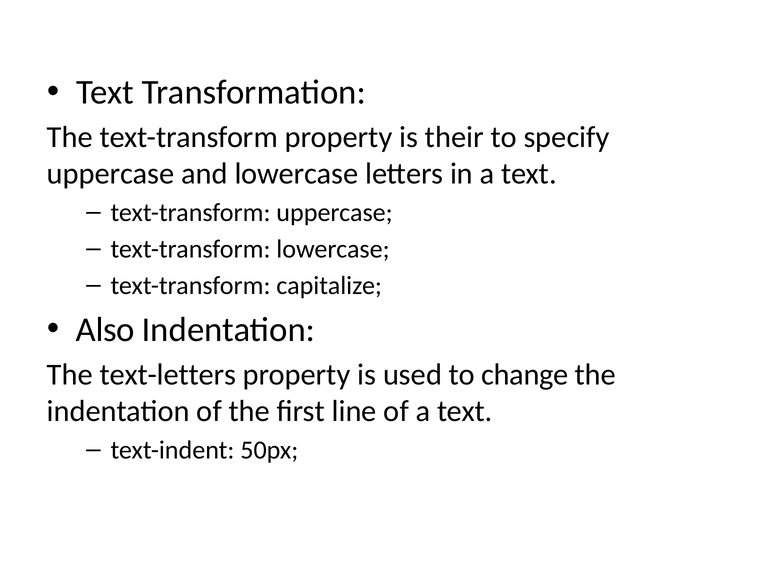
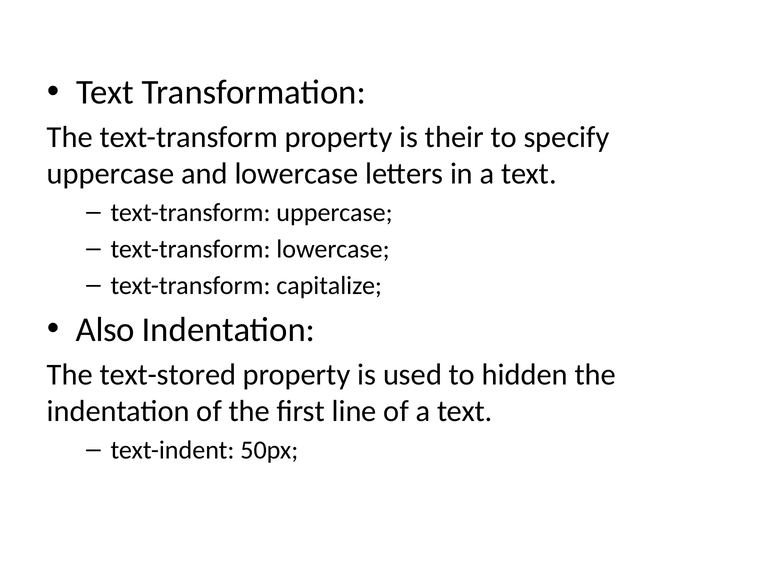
text-letters: text-letters -> text-stored (168, 375)
change: change -> hidden (525, 375)
